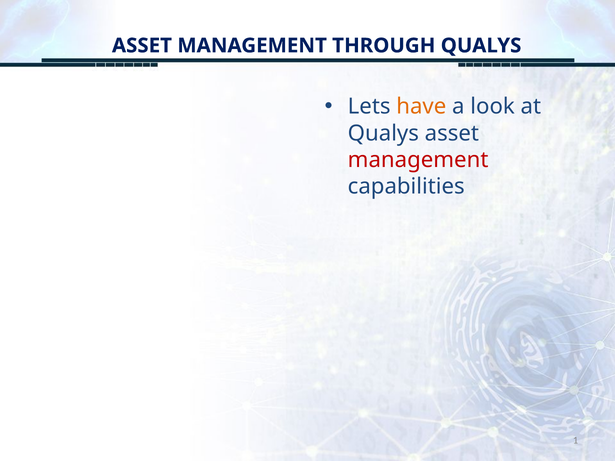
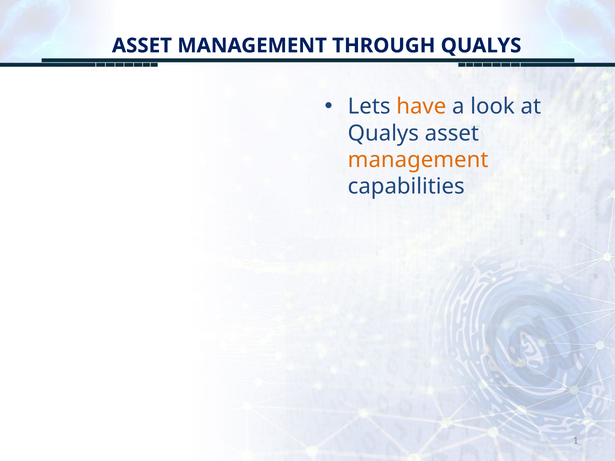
management colour: red -> orange (418, 160)
